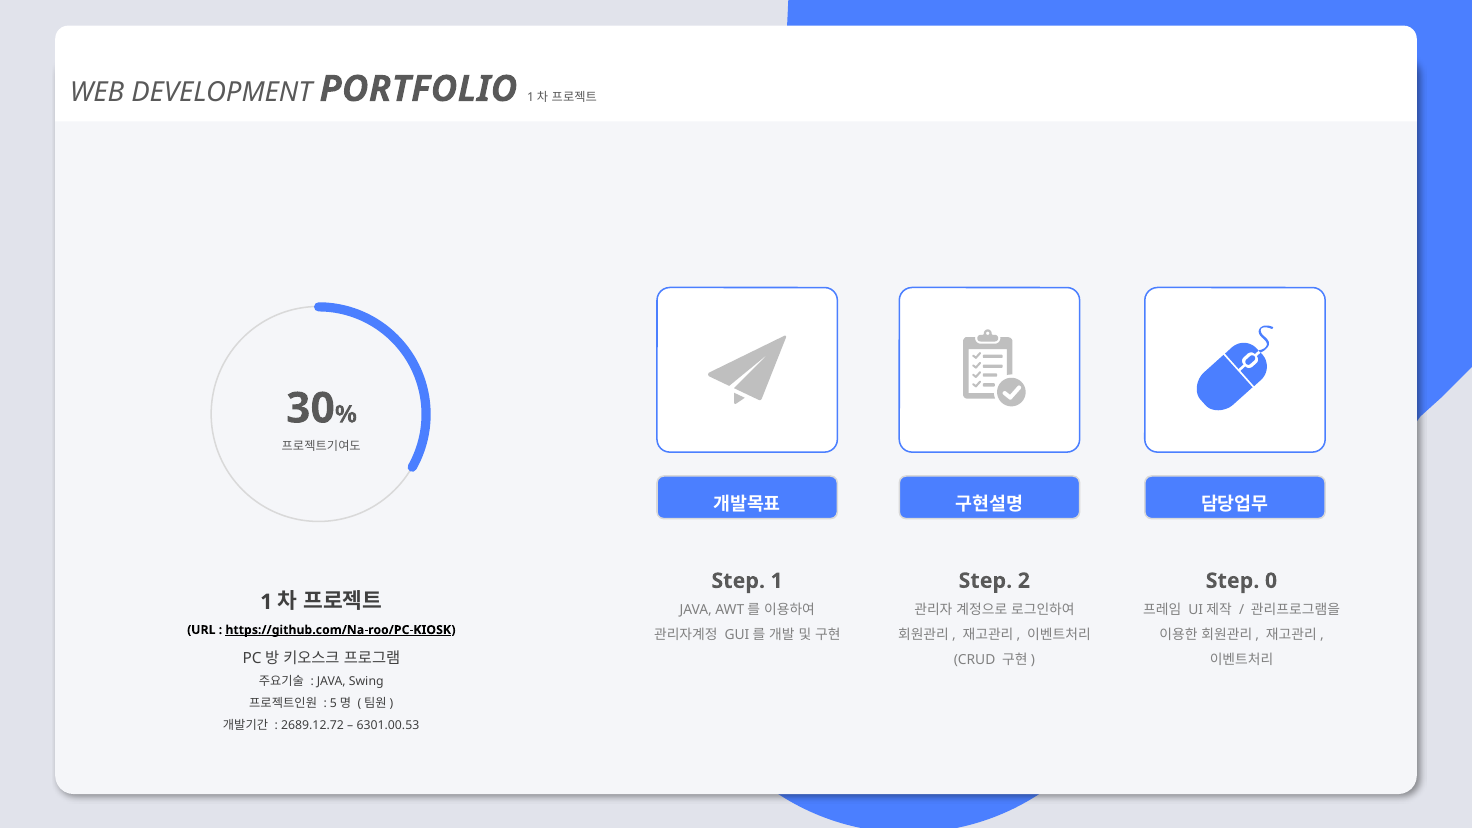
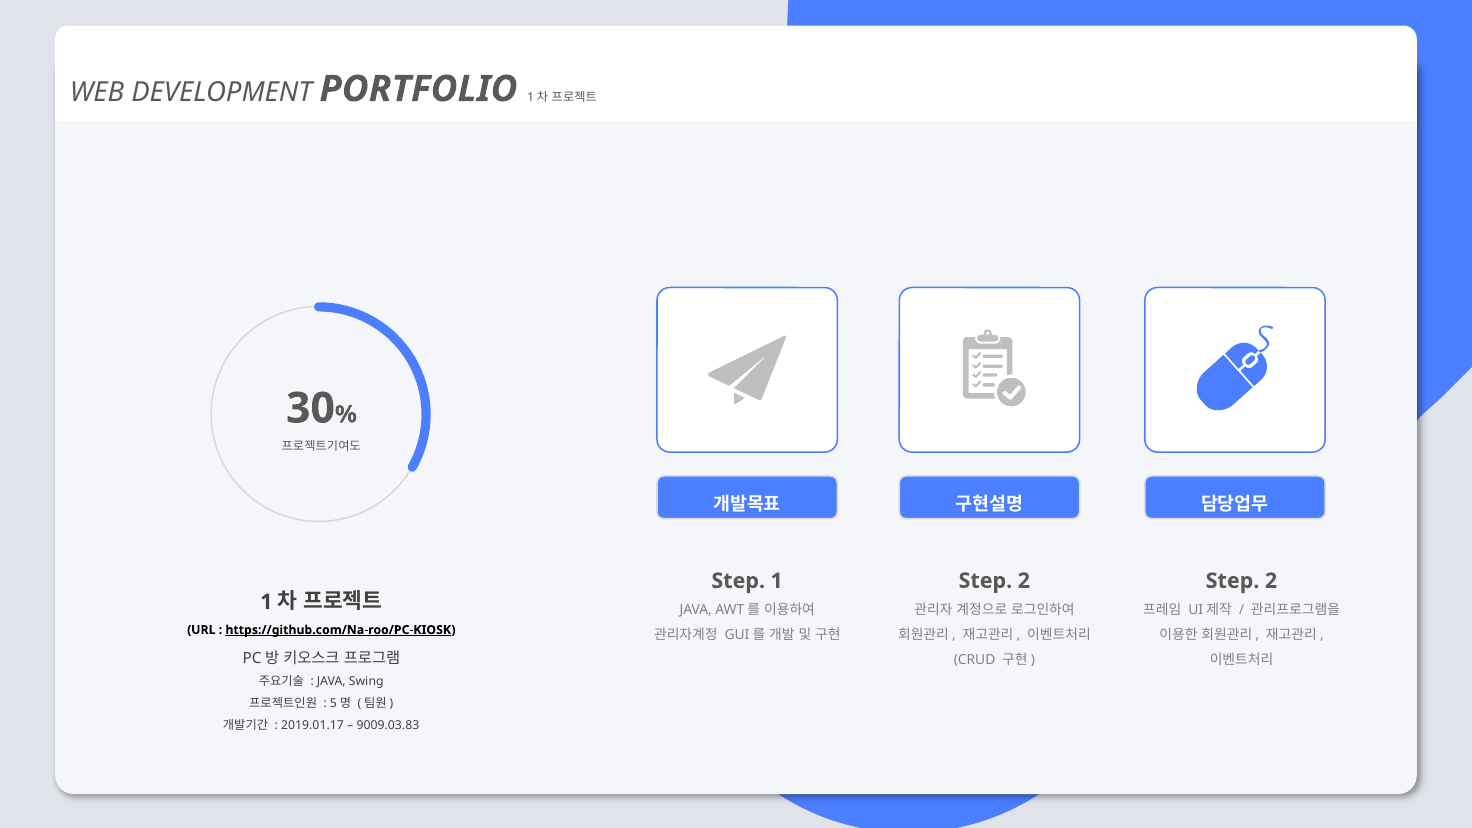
0: 0 -> 2 (1271, 581)
2689.12.72: 2689.12.72 -> 2019.01.17 (312, 726)
6301.00.53: 6301.00.53 -> 9009.03.83 (388, 726)
